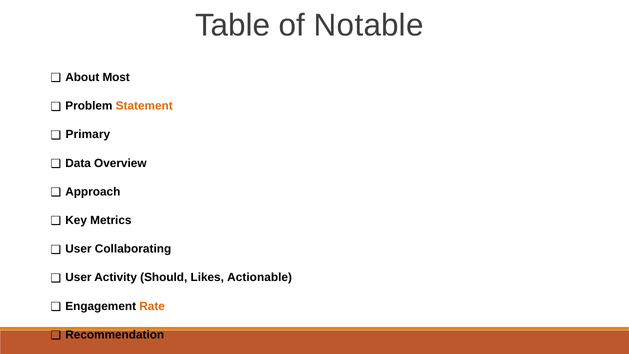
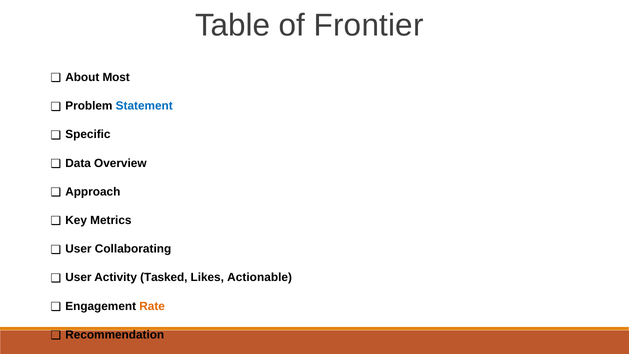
Notable: Notable -> Frontier (369, 25)
Statement colour: orange -> blue (144, 106)
Primary: Primary -> Specific (88, 135)
Should: Should -> Tasked (164, 277)
